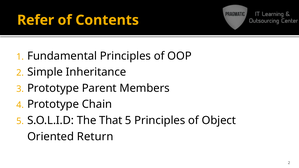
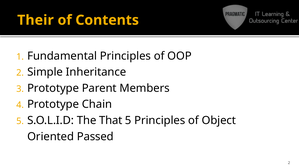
Refer: Refer -> Their (35, 20)
Return: Return -> Passed (95, 137)
